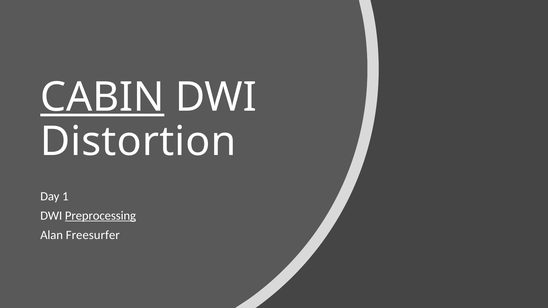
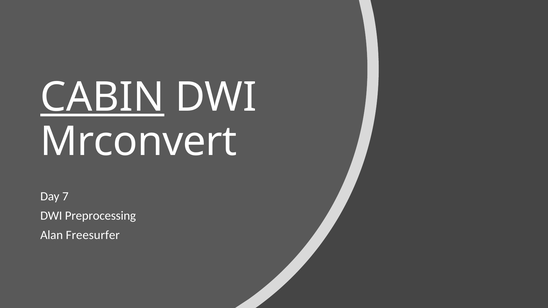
Distortion: Distortion -> Mrconvert (139, 142)
1: 1 -> 7 (65, 197)
Preprocessing underline: present -> none (100, 216)
